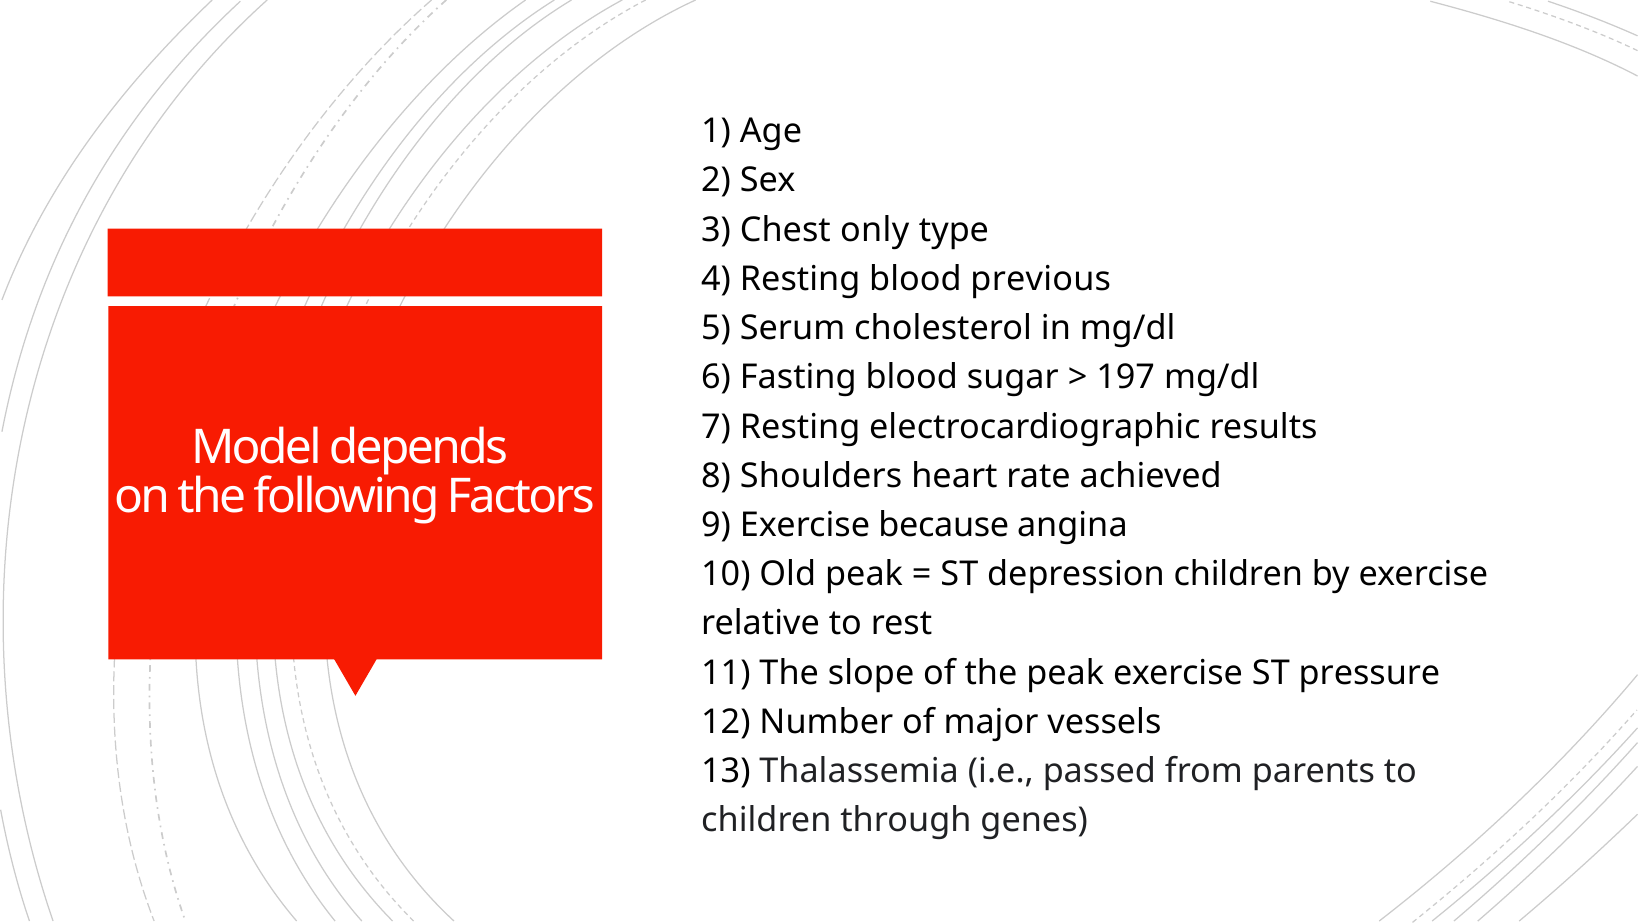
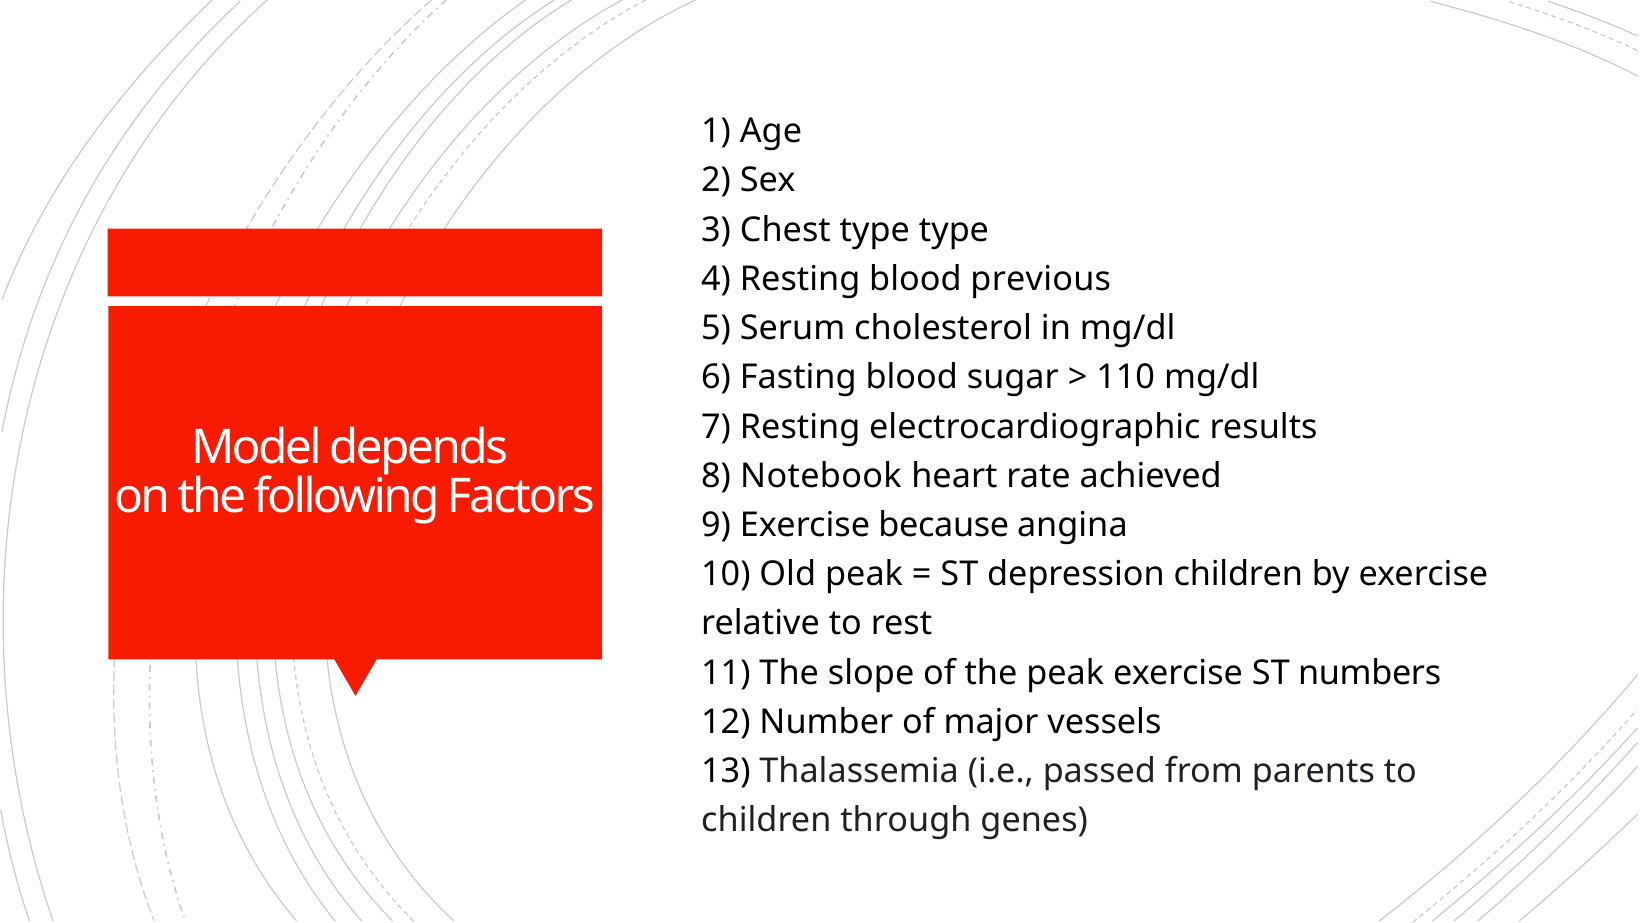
Chest only: only -> type (875, 230)
197: 197 -> 110 (1126, 378)
Shoulders: Shoulders -> Notebook (821, 476)
pressure: pressure -> numbers (1370, 673)
